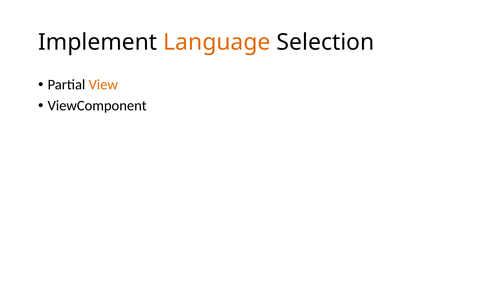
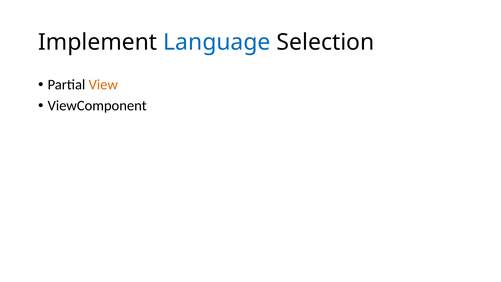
Language colour: orange -> blue (217, 42)
